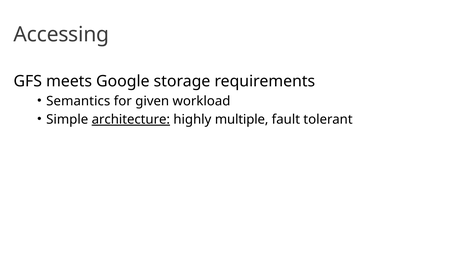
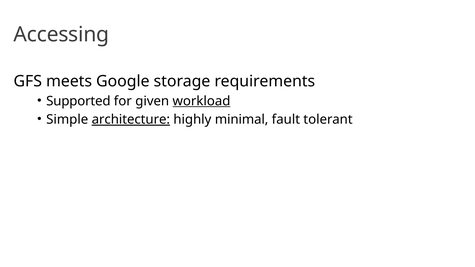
Semantics: Semantics -> Supported (78, 101)
workload underline: none -> present (201, 101)
multiple: multiple -> minimal (242, 120)
